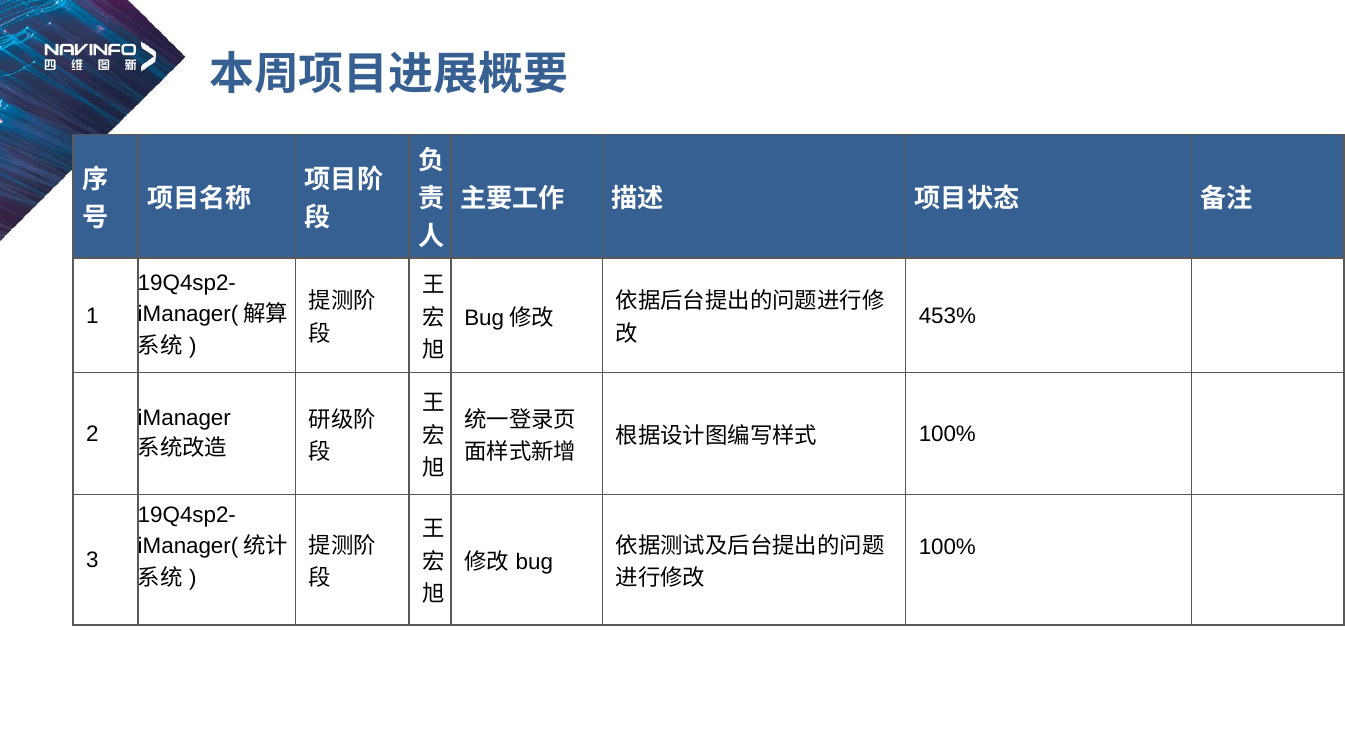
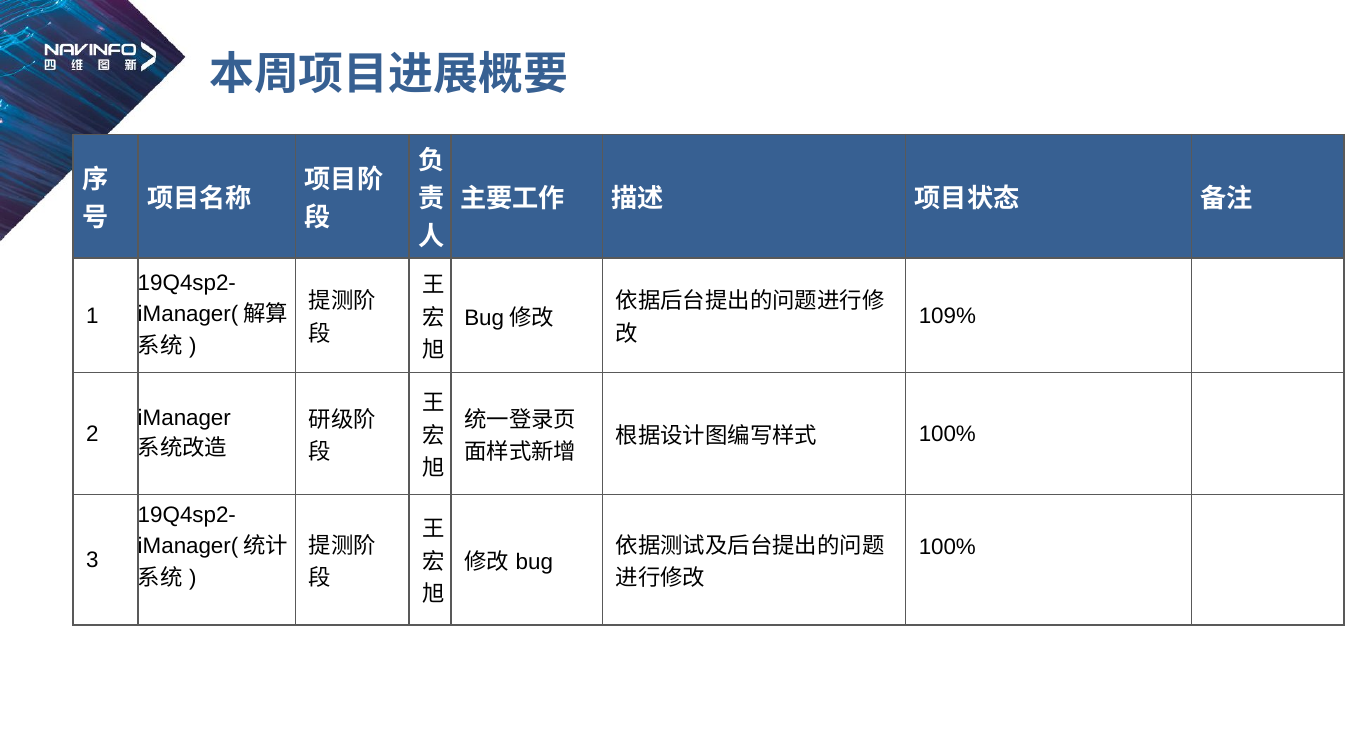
453%: 453% -> 109% (947, 316)
